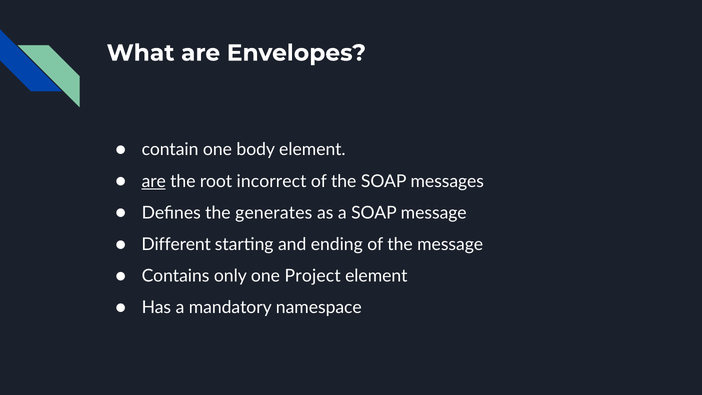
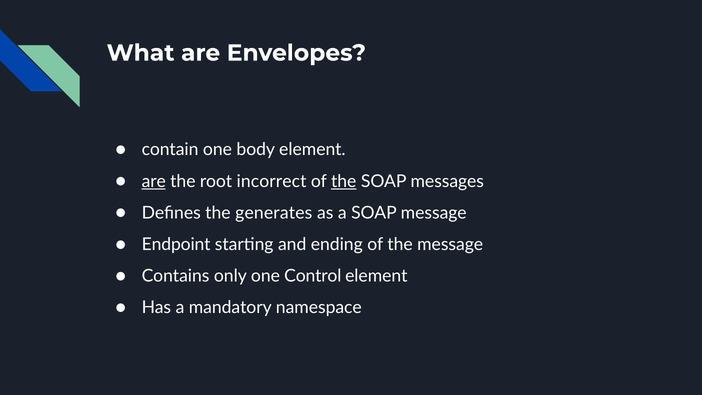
the underline: none -> present (344, 181)
Different: Different -> Endpoint (176, 244)
Project: Project -> Control (313, 276)
